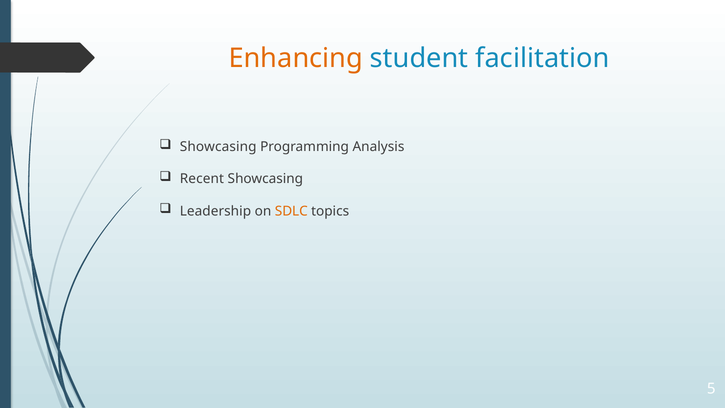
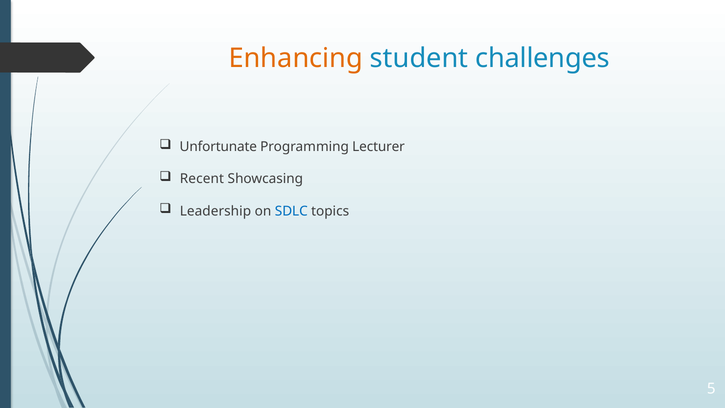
facilitation: facilitation -> challenges (542, 58)
Showcasing: Showcasing -> Unfortunate (218, 147)
Analysis: Analysis -> Lecturer (379, 147)
SDLC colour: orange -> blue (291, 211)
